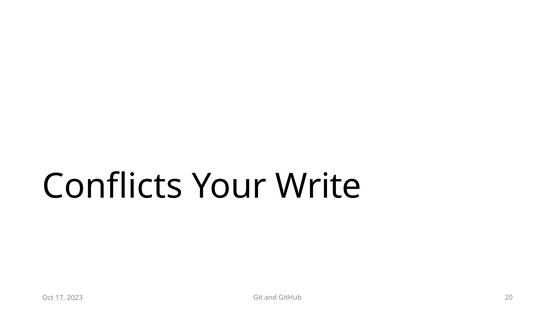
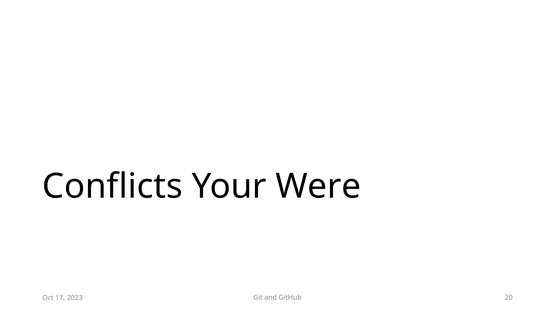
Write: Write -> Were (318, 187)
